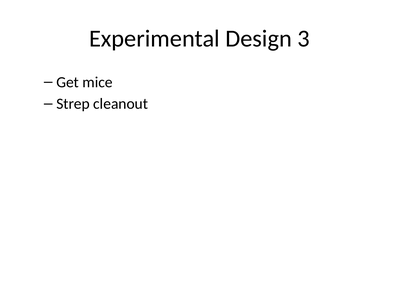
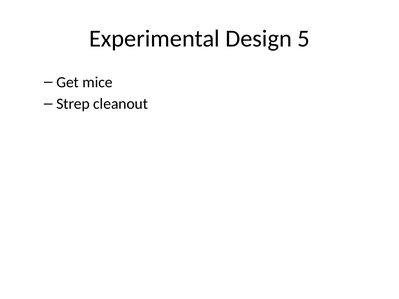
3: 3 -> 5 (304, 39)
